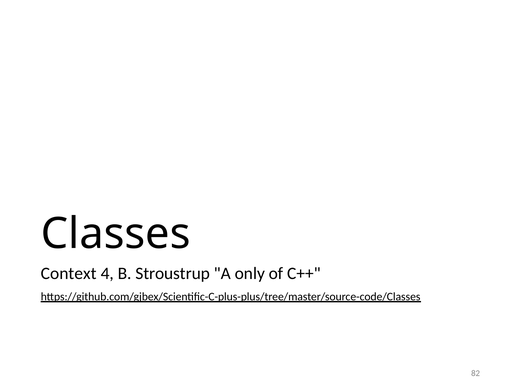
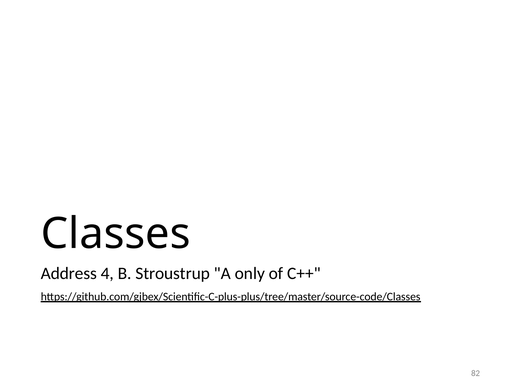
Context: Context -> Address (69, 273)
